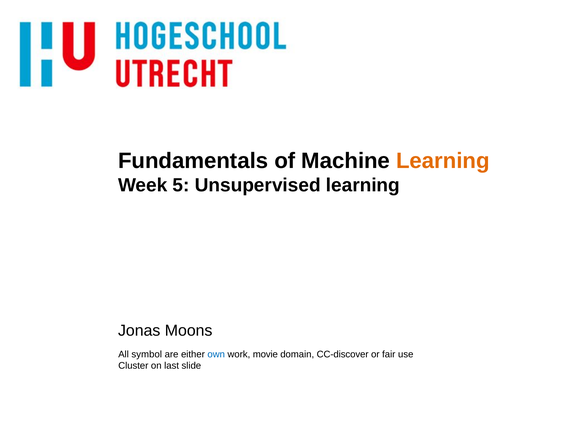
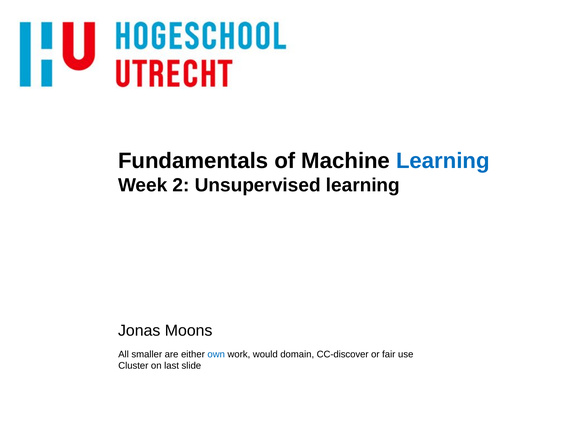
Learning colour: orange -> blue (443, 160)
5: 5 -> 2 (181, 185)
symbol: symbol -> smaller (147, 354)
movie: movie -> would (265, 354)
